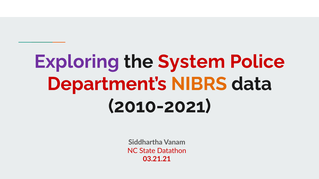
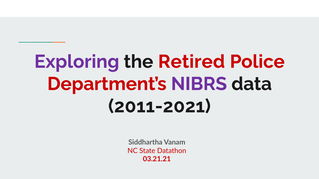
System: System -> Retired (192, 62)
NIBRS colour: orange -> purple (199, 84)
2010-2021: 2010-2021 -> 2011-2021 (159, 106)
